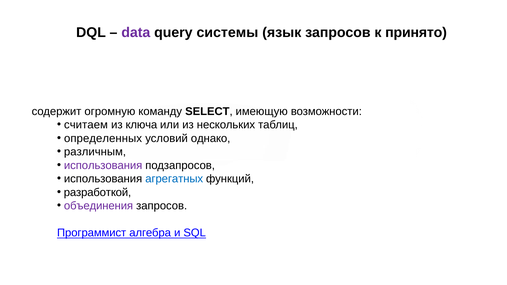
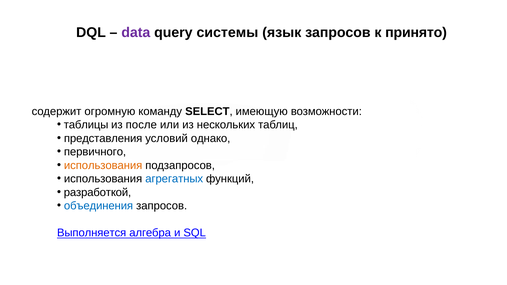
считаем: считаем -> таблицы (86, 125)
ключа: ключа -> после (141, 125)
определенных: определенных -> представления (103, 138)
различным: различным -> первичного (95, 152)
использования colour: purple -> orange (103, 166)
объединения colour: purple -> blue (99, 206)
Программист: Программист -> Выполняется (92, 233)
